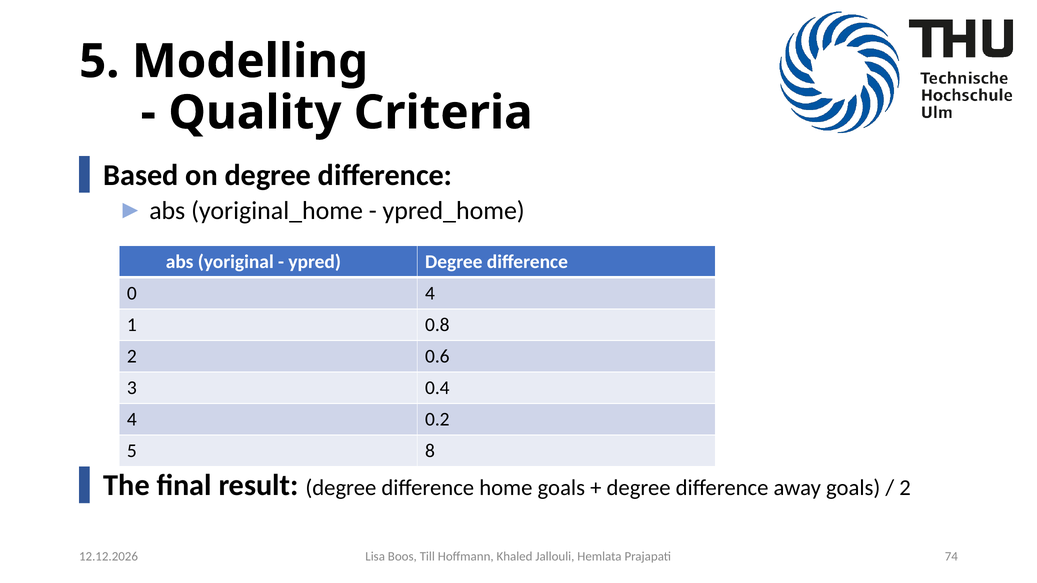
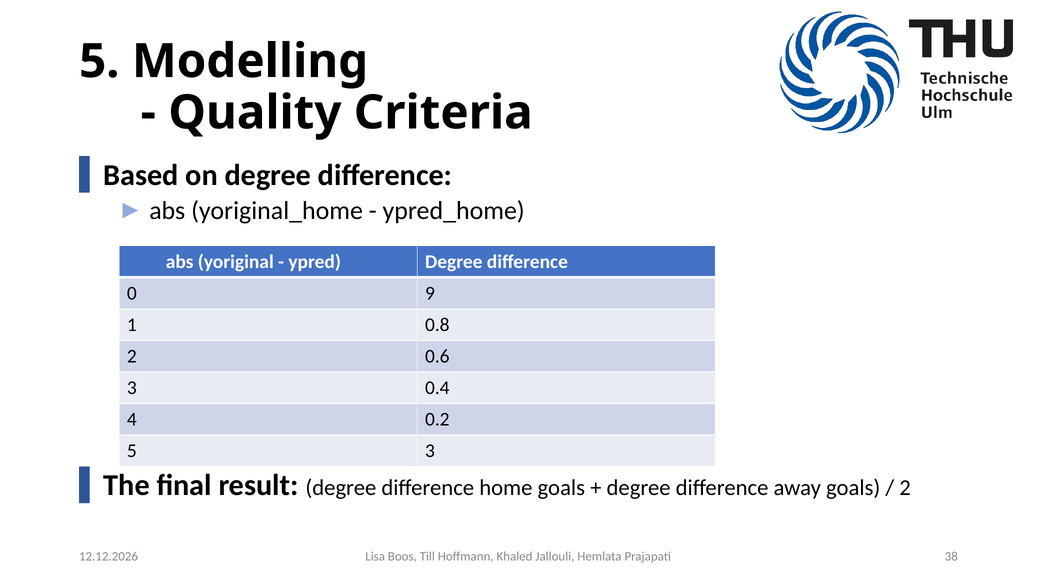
0 4: 4 -> 9 (430, 293)
5 8: 8 -> 3 (430, 451)
74: 74 -> 38 (951, 557)
